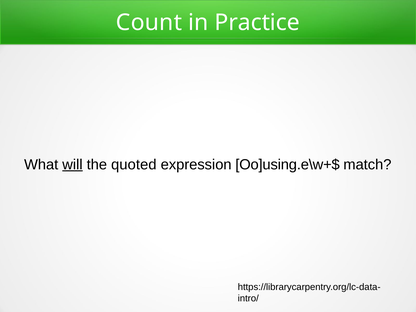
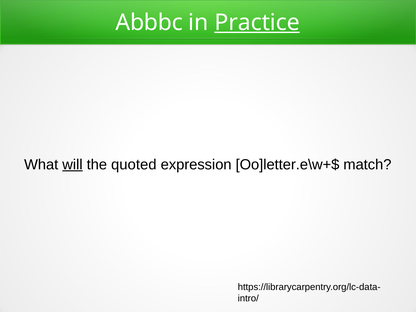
Count: Count -> Abbbc (149, 22)
Practice underline: none -> present (257, 22)
Oo]using.e\w+$: Oo]using.e\w+$ -> Oo]letter.e\w+$ (287, 164)
